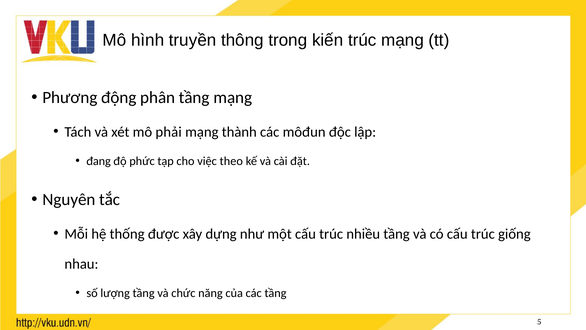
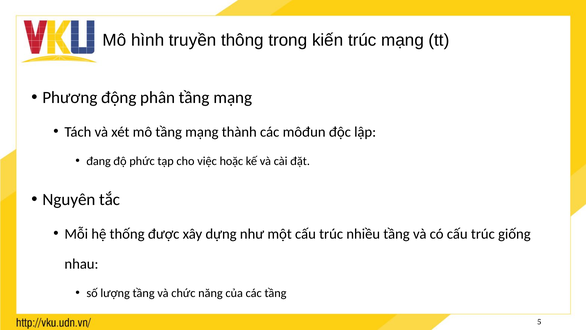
mô phải: phải -> tầng (169, 132)
theo: theo -> hoặc (231, 161)
